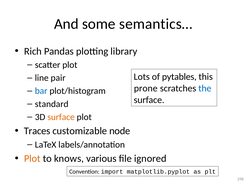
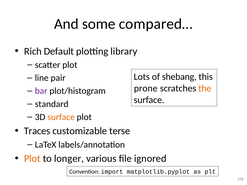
semantics…: semantics… -> compared… (156, 24)
Pandas: Pandas -> Default (59, 51)
pytables: pytables -> shebang (179, 77)
the colour: blue -> orange (205, 88)
bar colour: blue -> purple (41, 91)
node: node -> terse (120, 131)
knows: knows -> longer (69, 159)
